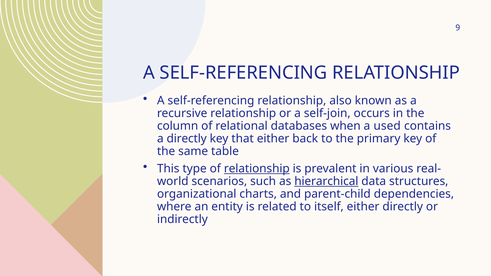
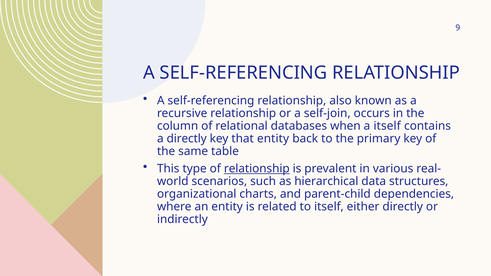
a used: used -> itself (387, 126)
that either: either -> entity (273, 139)
hierarchical underline: present -> none (326, 181)
